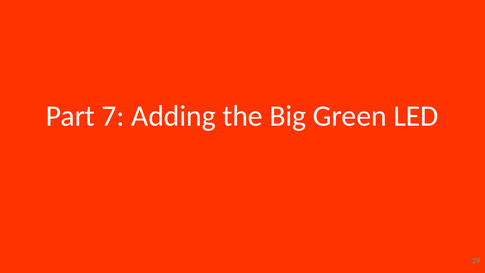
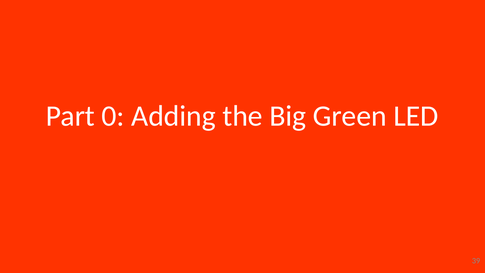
7: 7 -> 0 (113, 116)
